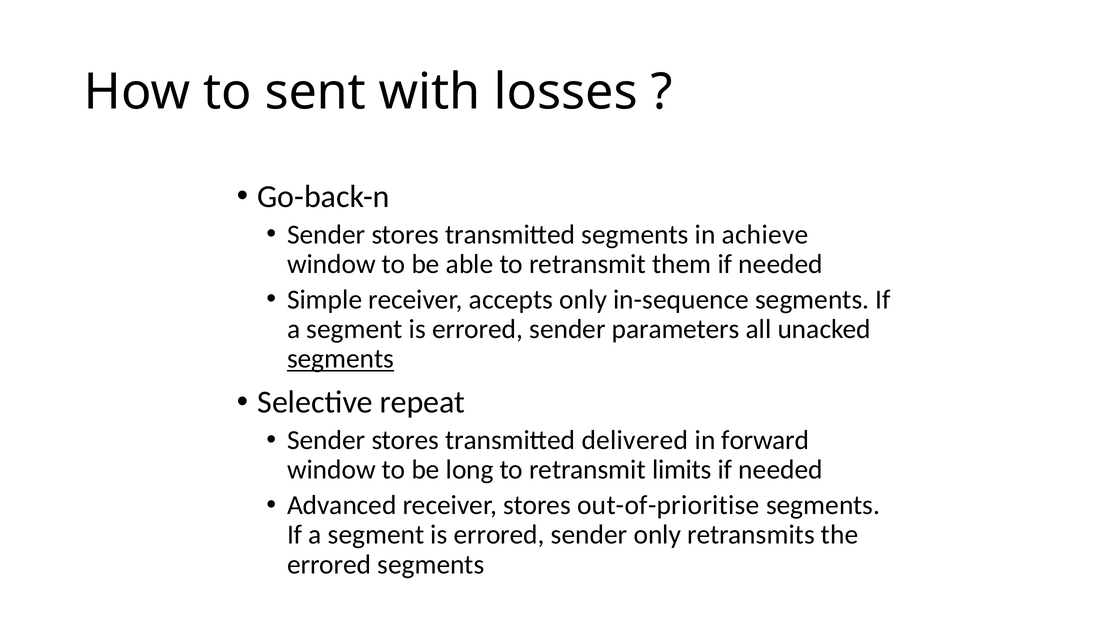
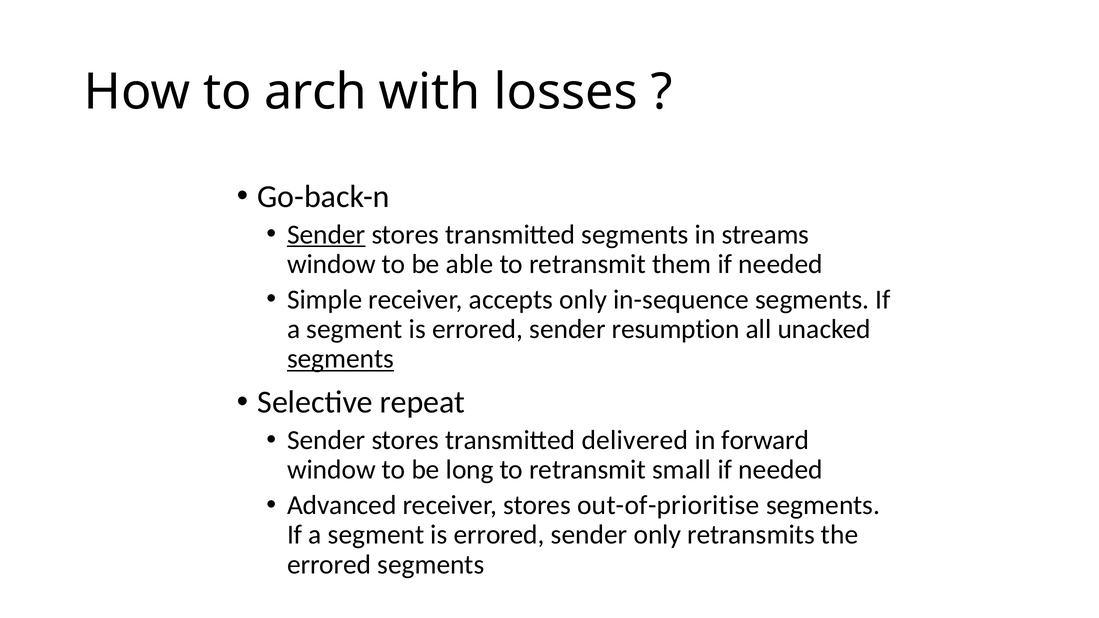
sent: sent -> arch (316, 92)
Sender underline: none -> present (326, 235)
achieve: achieve -> streams (765, 235)
parameters: parameters -> resumption (676, 329)
limits: limits -> small (682, 470)
